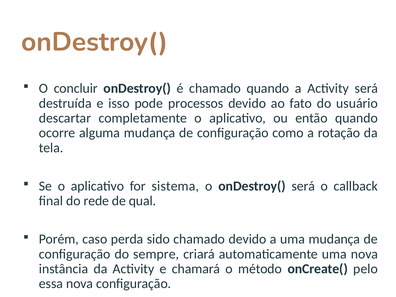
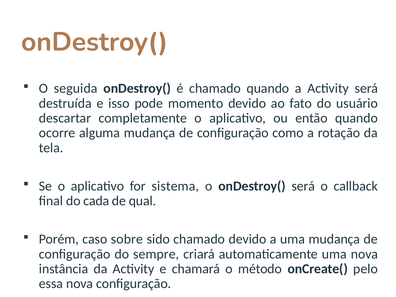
concluir: concluir -> seguida (76, 88)
processos: processos -> momento (196, 103)
rede: rede -> cada (96, 201)
perda: perda -> sobre (127, 239)
